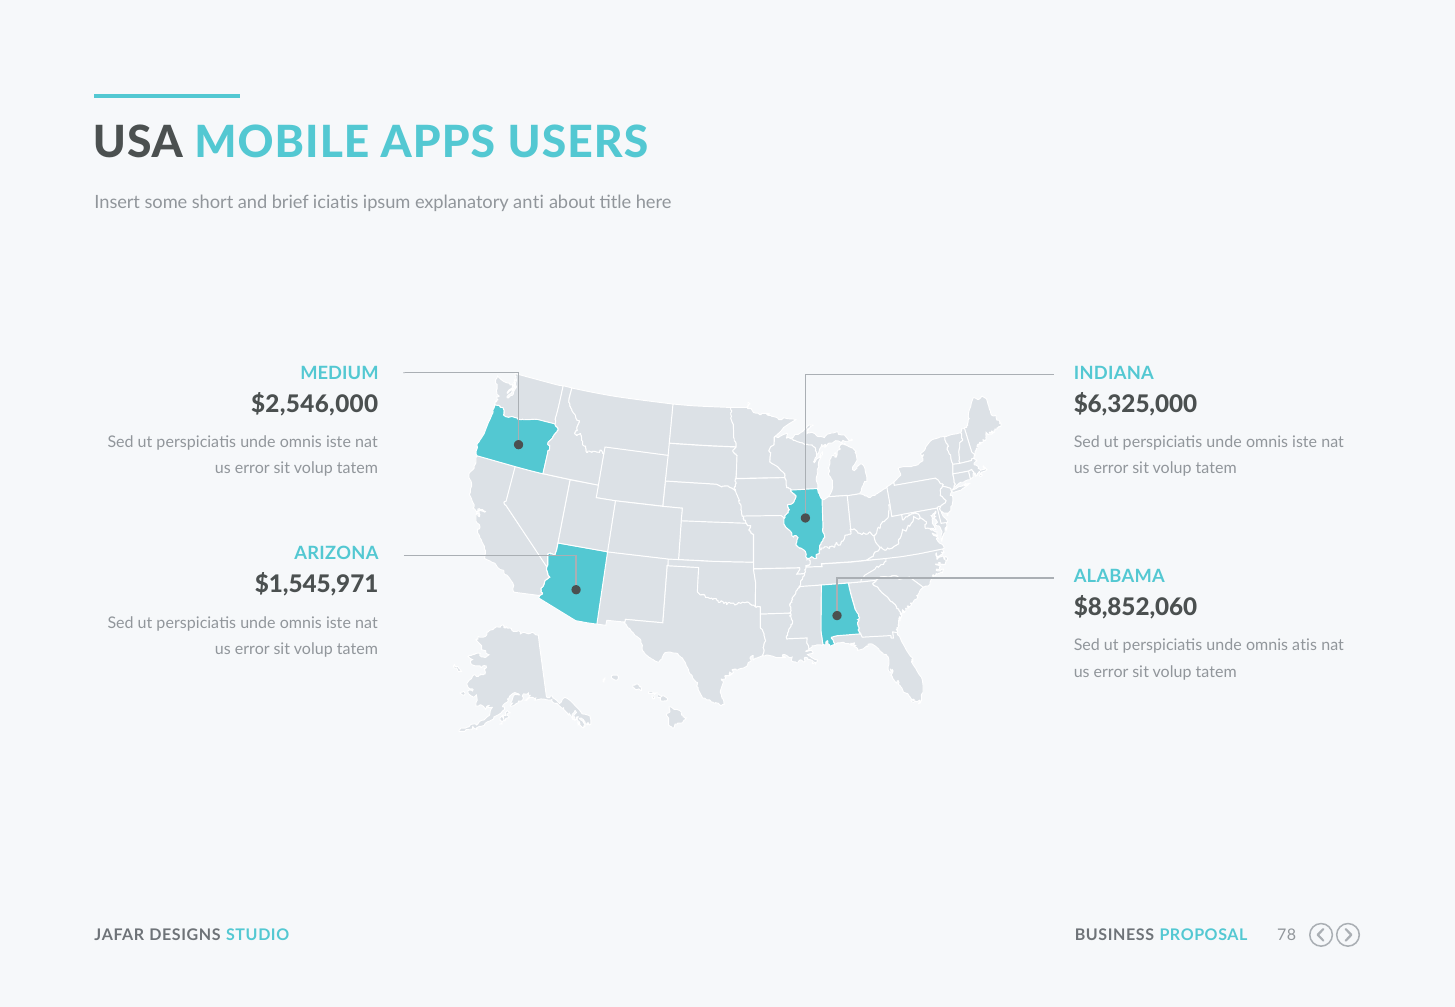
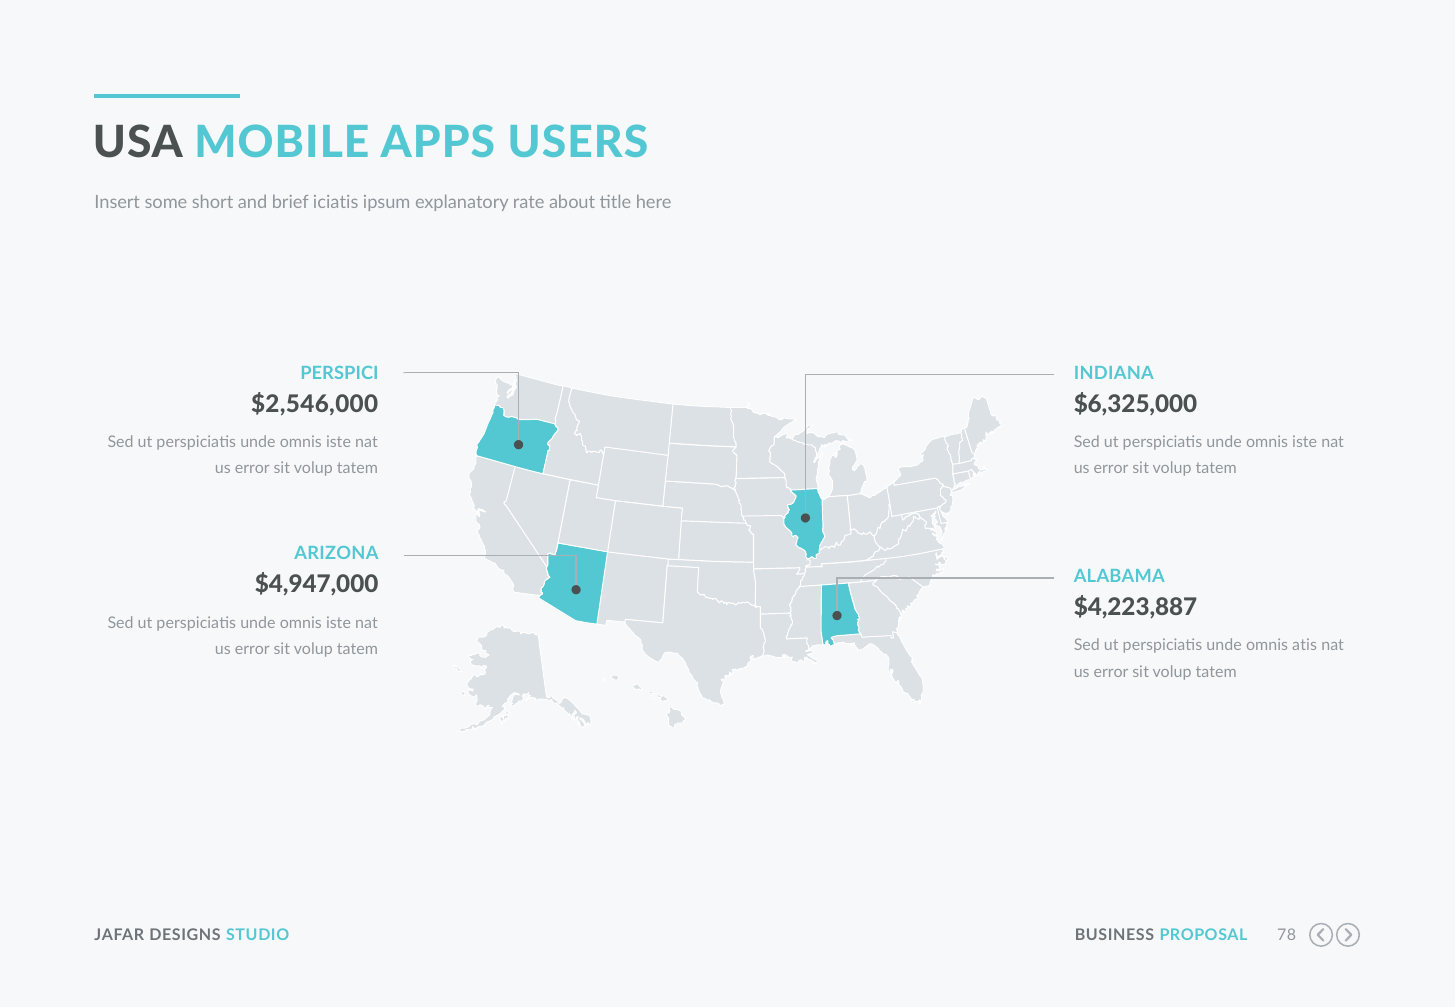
anti: anti -> rate (529, 202)
MEDIUM: MEDIUM -> PERSPICI (339, 374)
$1,545,971: $1,545,971 -> $4,947,000 (317, 585)
$8,852,060: $8,852,060 -> $4,223,887 (1136, 607)
